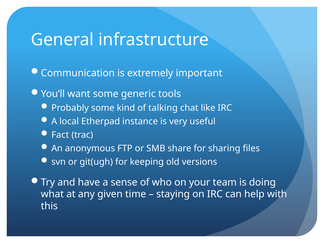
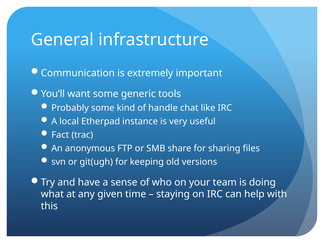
talking: talking -> handle (163, 108)
